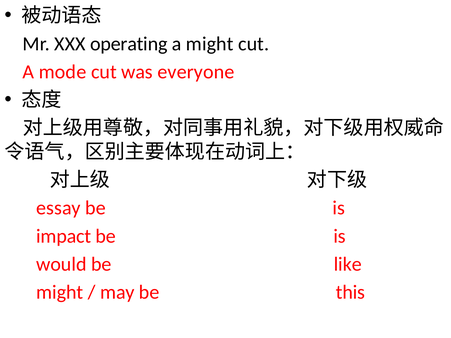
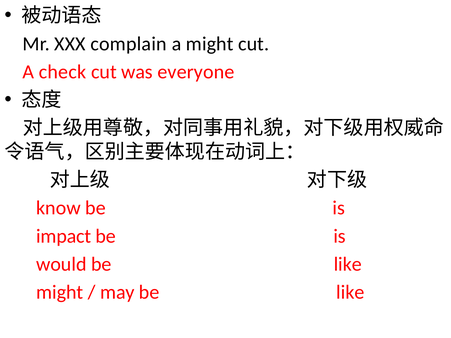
operating: operating -> complain (129, 44)
mode: mode -> check (63, 72)
essay: essay -> know (58, 208)
may be this: this -> like (350, 292)
